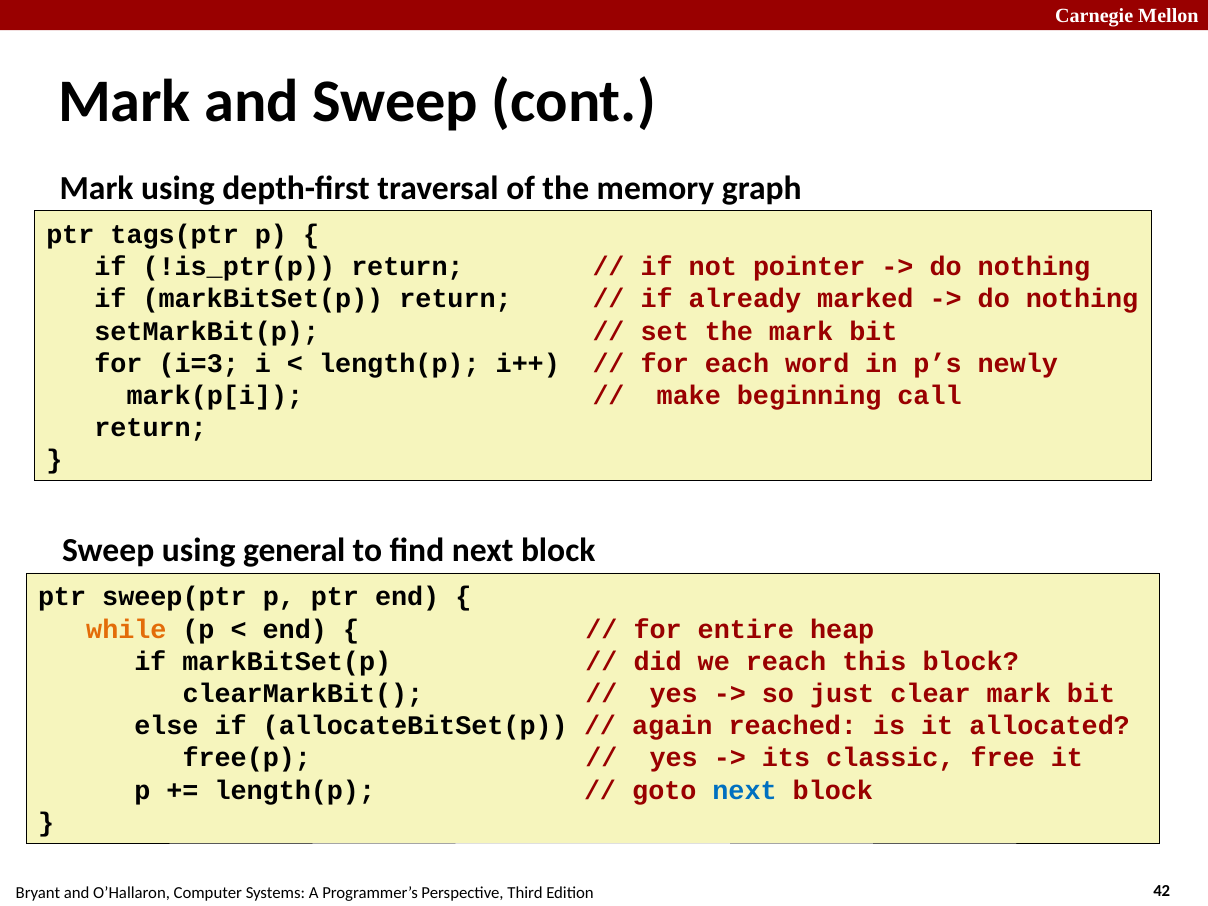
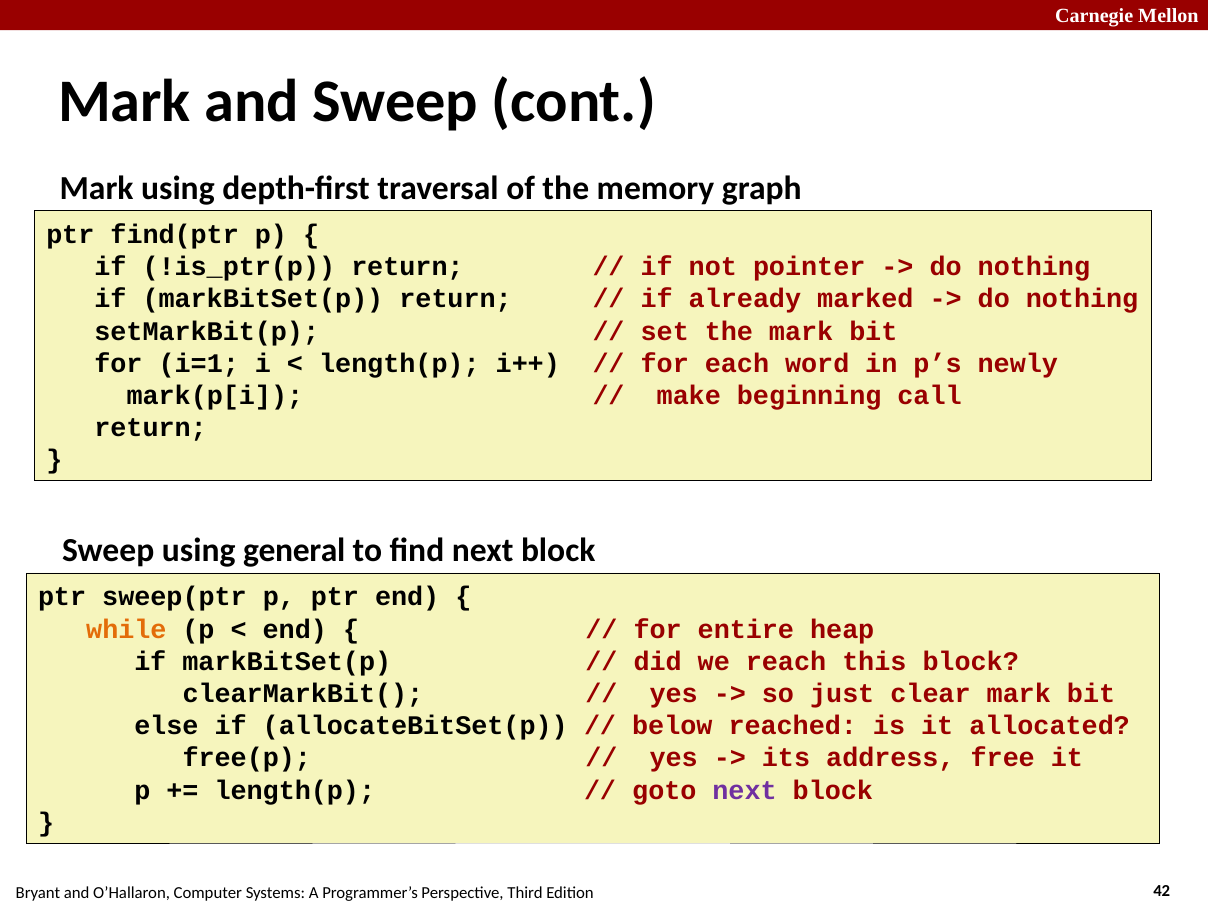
tags(ptr: tags(ptr -> find(ptr (175, 235)
i=3: i=3 -> i=1 (199, 363)
again: again -> below (672, 726)
classic: classic -> address (890, 758)
next colour: blue -> purple (745, 790)
